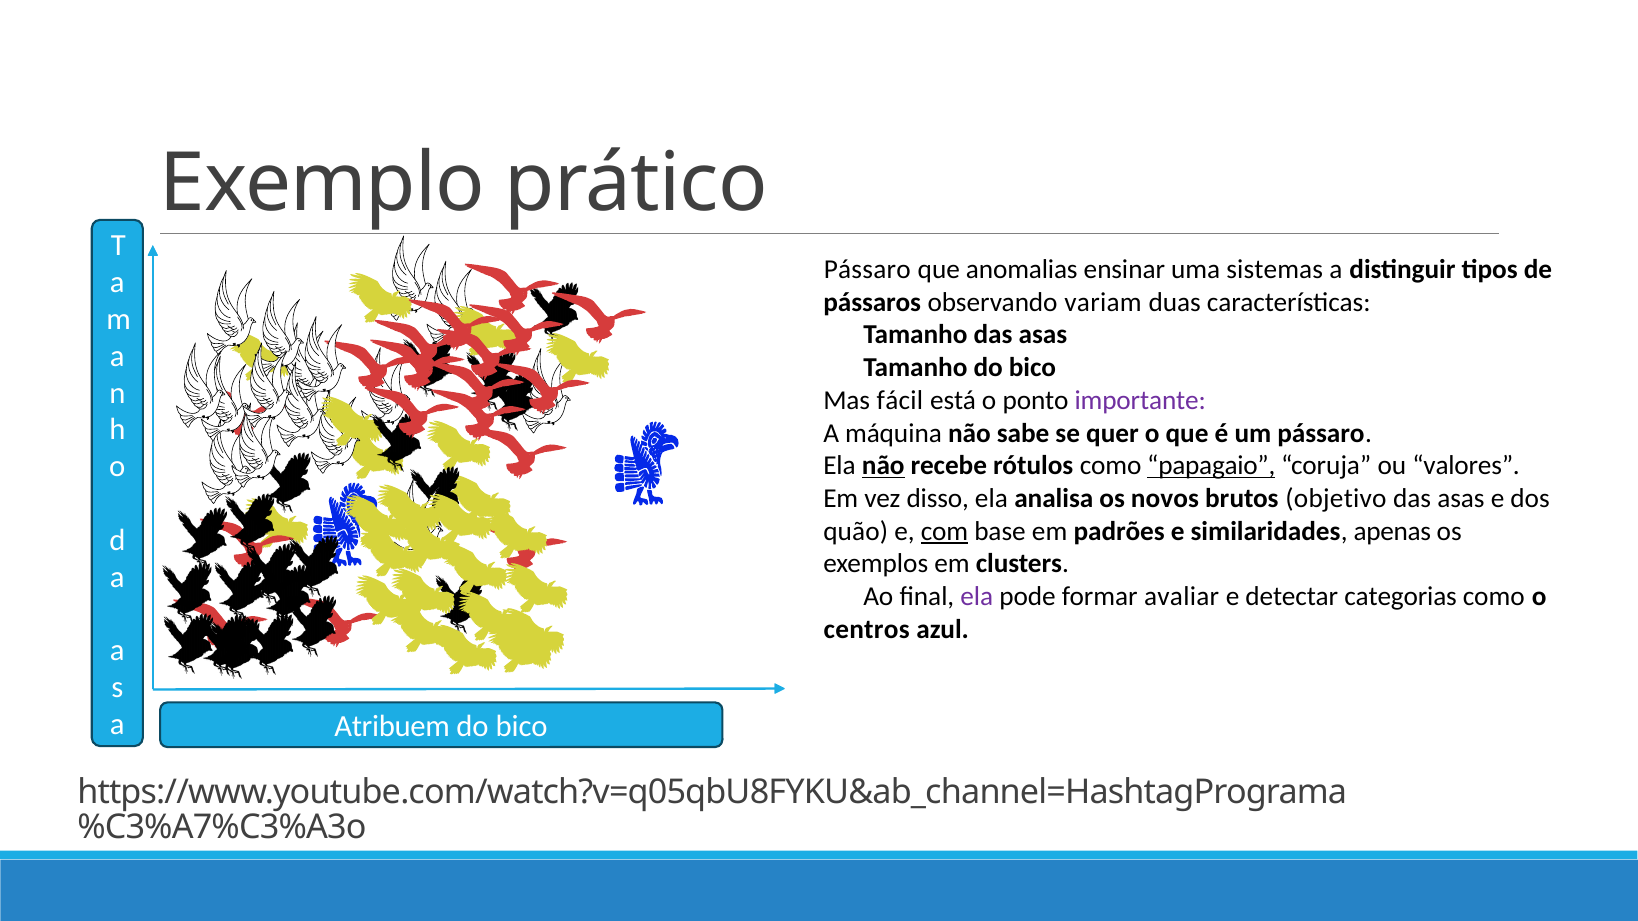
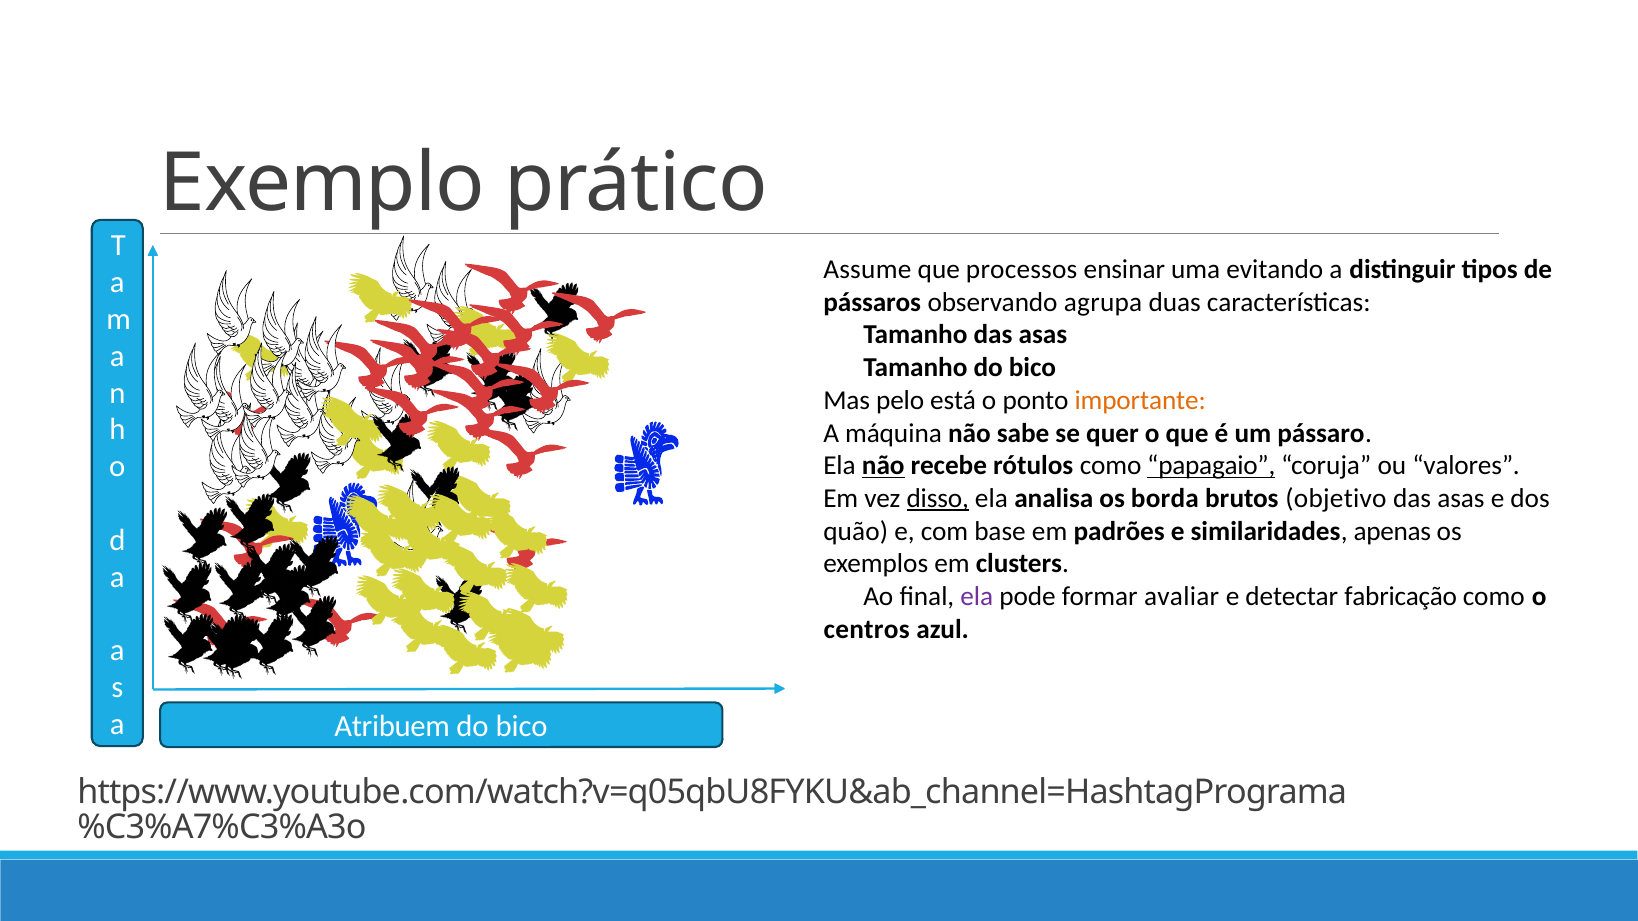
Pássaro: Pássaro -> Assume (867, 269)
anomalias: anomalias -> processos (1022, 269)
sistemas: sistemas -> evitando (1275, 269)
variam: variam -> agrupa (1103, 302)
fácil: fácil -> pelo (900, 400)
importante colour: purple -> orange (1140, 400)
disso underline: none -> present (938, 499)
novos: novos -> borda (1165, 499)
com underline: present -> none (944, 531)
categorias: categorias -> fabricação (1401, 597)
